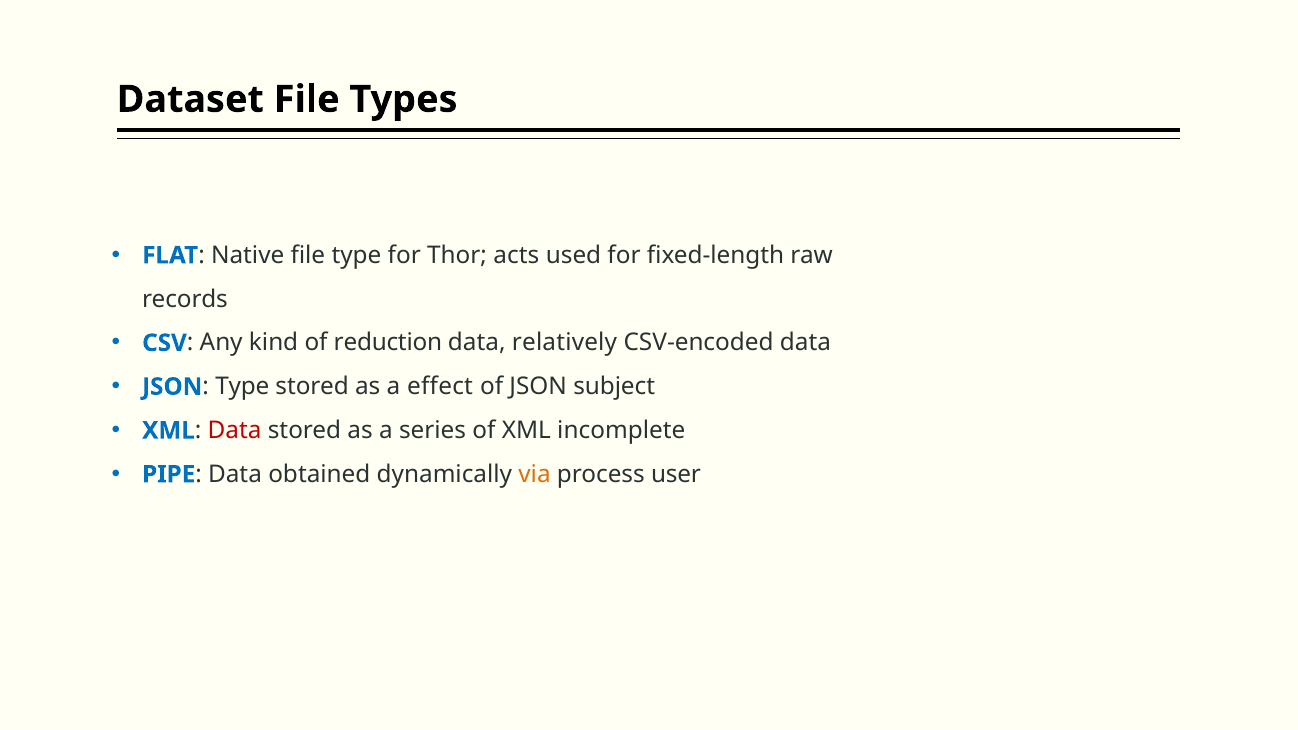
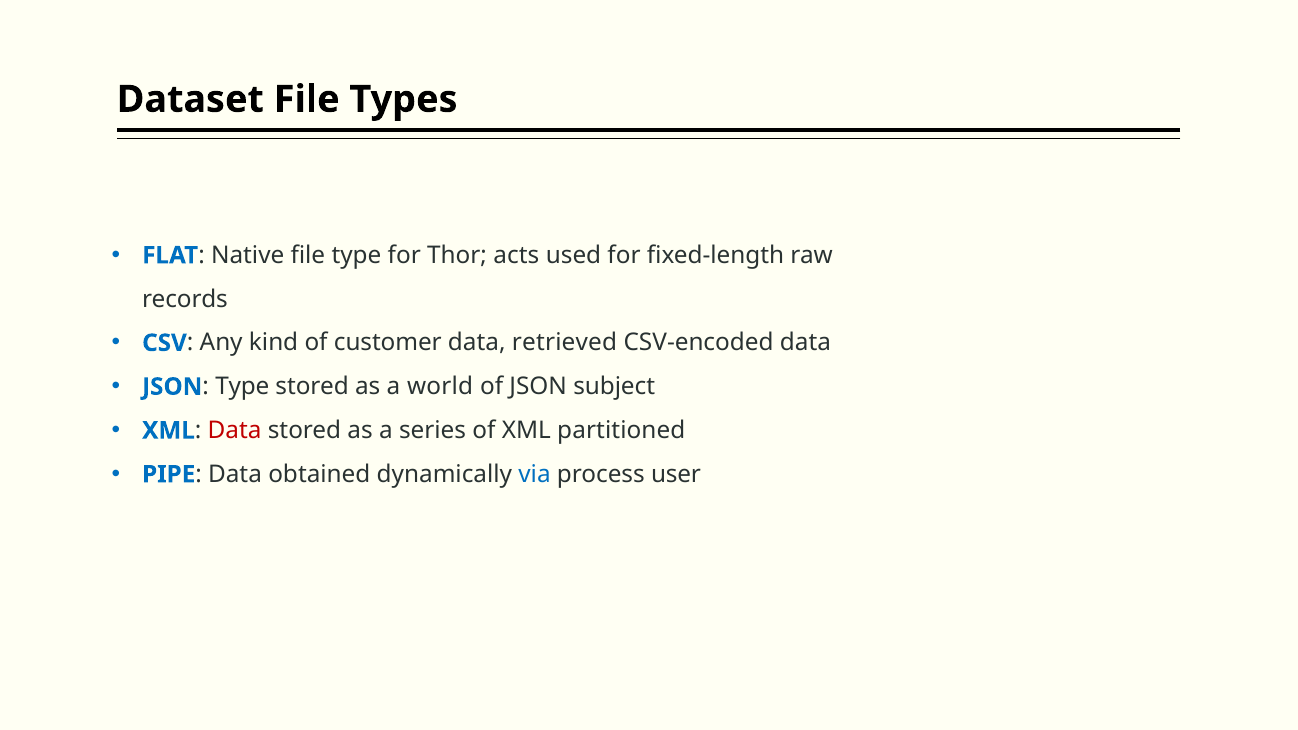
reduction: reduction -> customer (388, 343)
relatively: relatively -> retrieved (564, 343)
effect: effect -> world (440, 387)
incomplete: incomplete -> partitioned (621, 431)
via colour: orange -> blue (535, 474)
